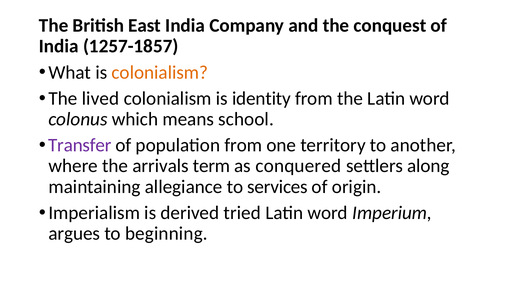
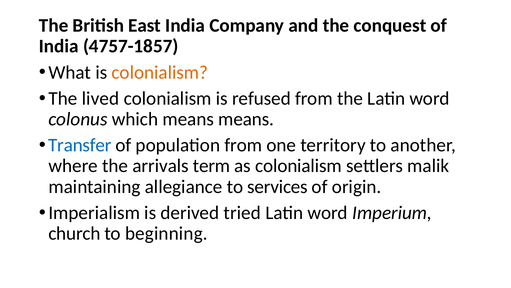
1257-1857: 1257-1857 -> 4757-1857 (131, 46)
identity: identity -> refused (261, 98)
means school: school -> means (246, 119)
Transfer colour: purple -> blue (80, 145)
as conquered: conquered -> colonialism (299, 166)
along: along -> malik (428, 166)
argues: argues -> church (74, 233)
